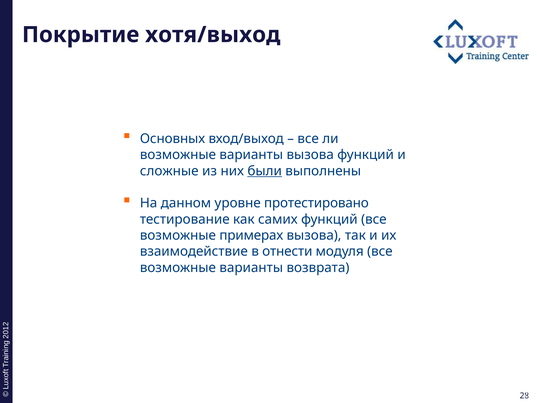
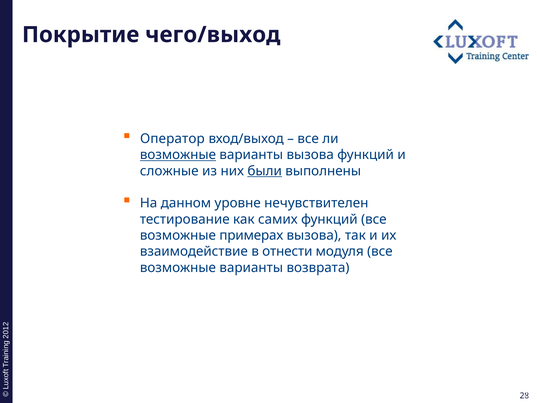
хотя/выход: хотя/выход -> чего/выход (213, 35)
Основных: Основных -> Оператор (172, 139)
возможные underline: none -> present (178, 155)
протестировано: протестировано -> нечувствителен (316, 203)
